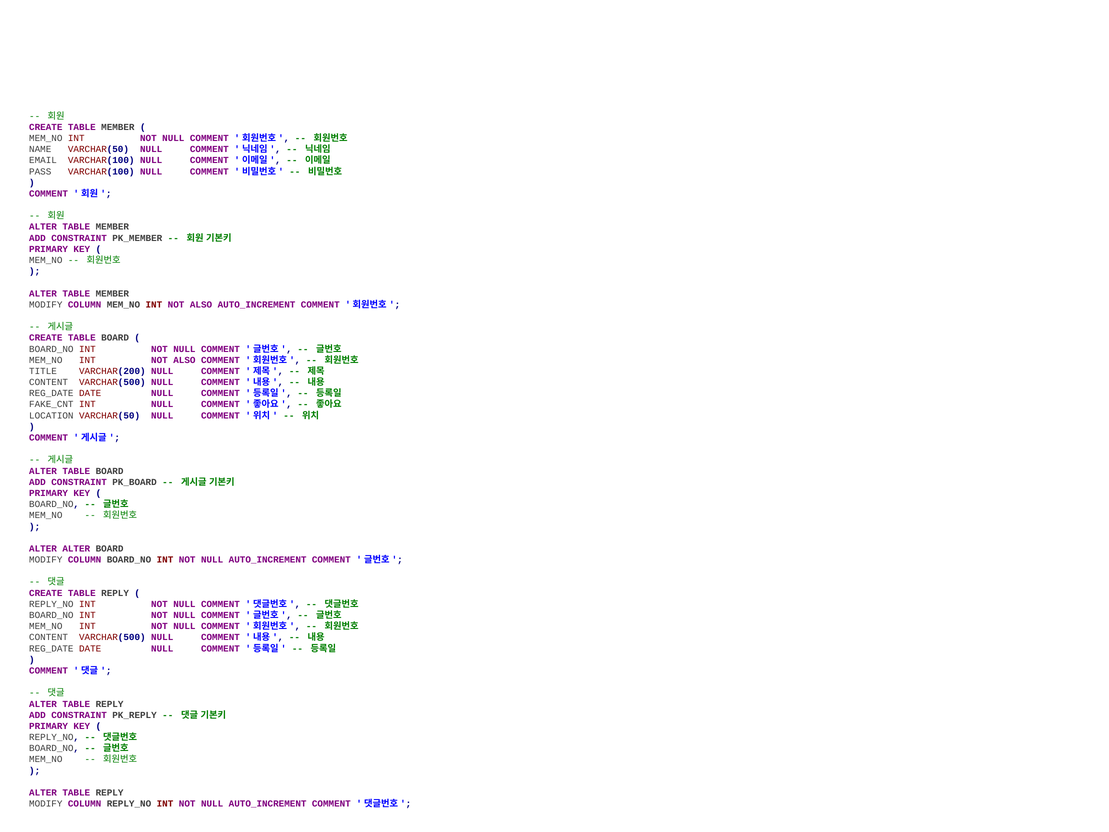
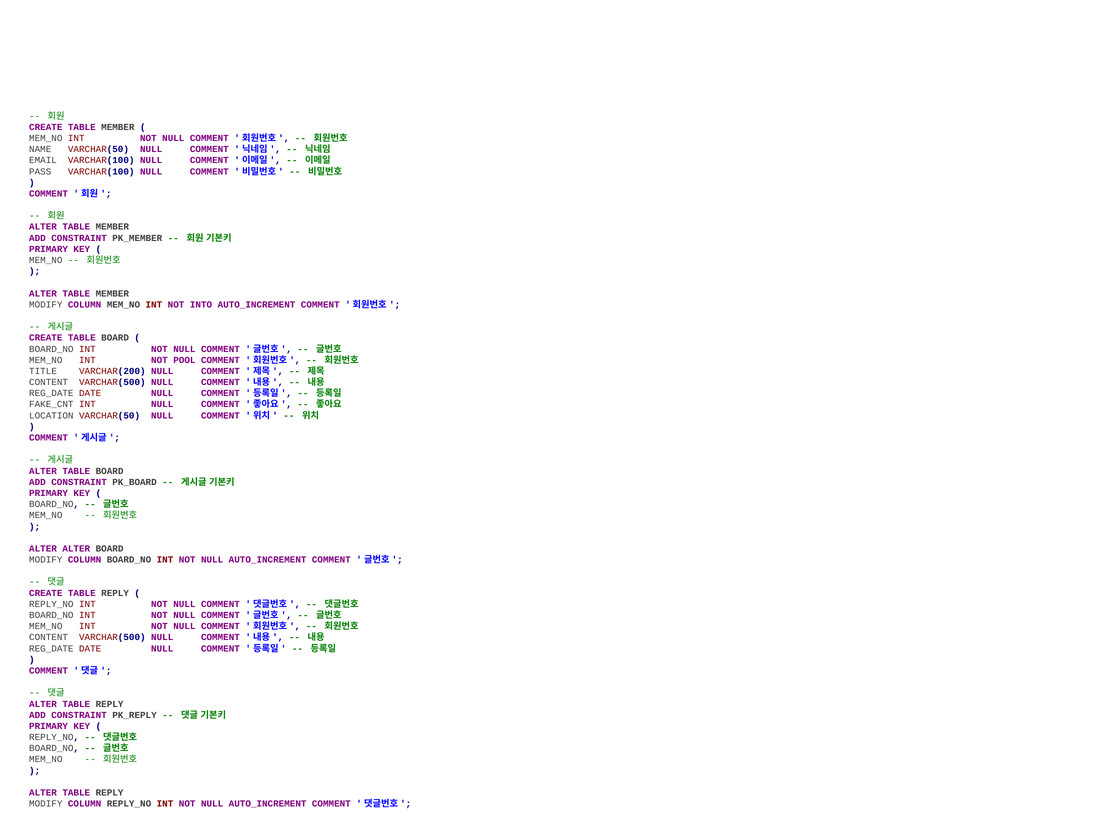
ALSO: ALSO -> INTO (201, 304)
ALSO: ALSO -> POOL (184, 360)
